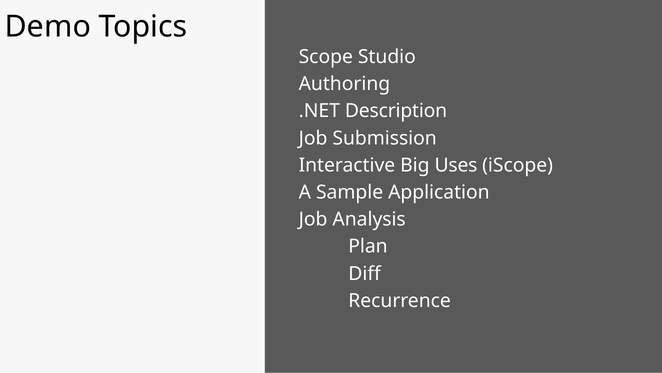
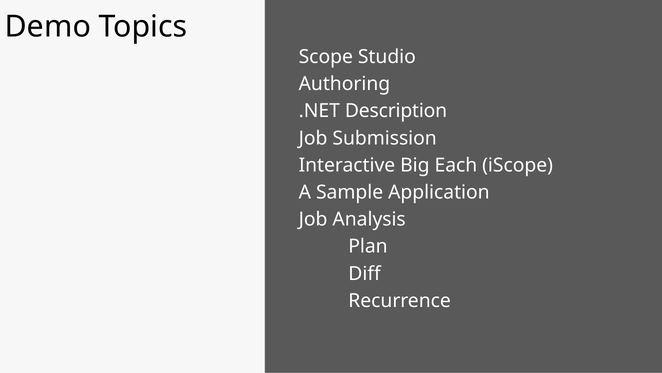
Uses: Uses -> Each (456, 165)
